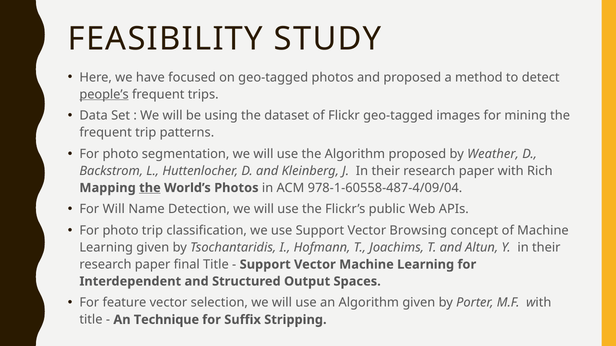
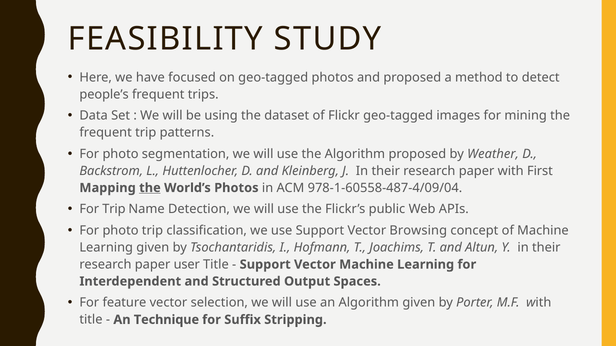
people’s underline: present -> none (104, 94)
Rich: Rich -> First (540, 171)
For Will: Will -> Trip (114, 210)
final: final -> user (187, 265)
